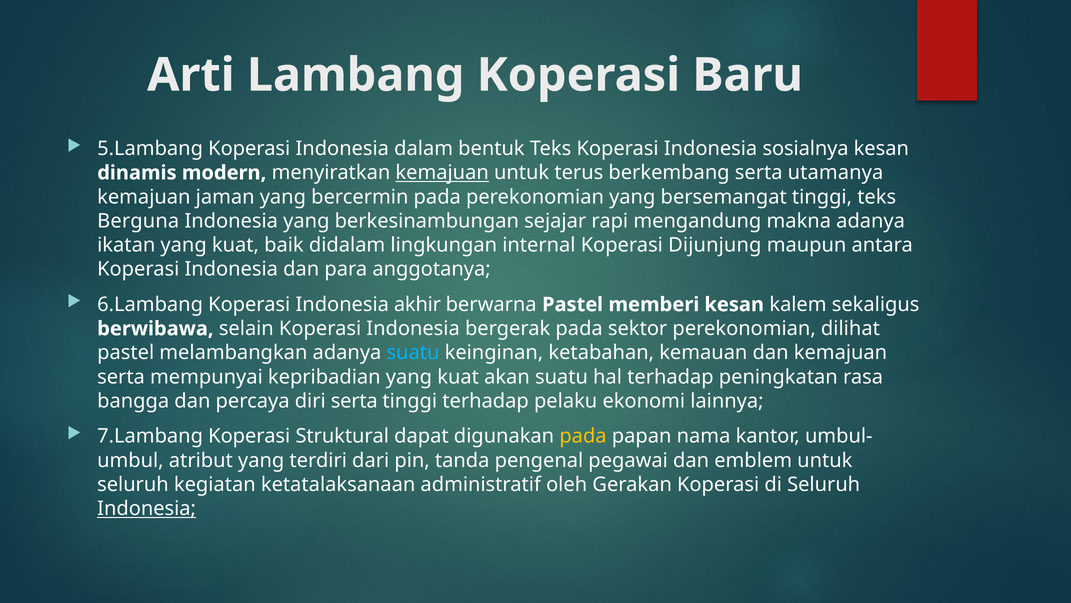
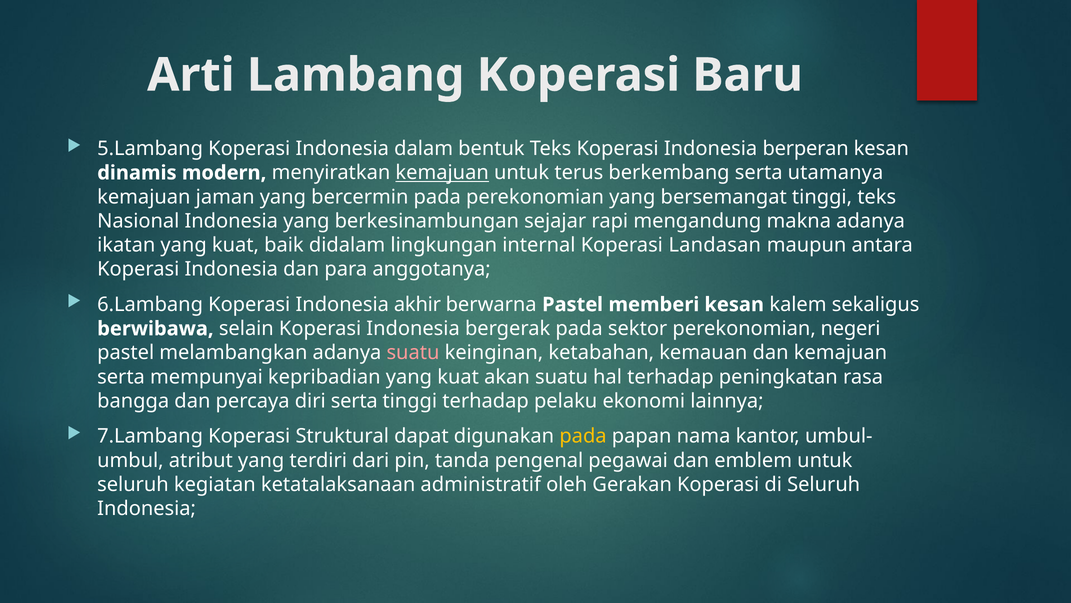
sosialnya: sosialnya -> berperan (806, 149)
Berguna: Berguna -> Nasional (138, 221)
Dijunjung: Dijunjung -> Landasan (715, 245)
dilihat: dilihat -> negeri (851, 328)
suatu colour: light blue -> pink (413, 352)
Indonesia underline: present -> none (147, 508)
